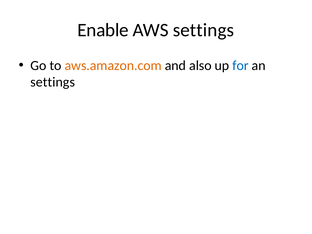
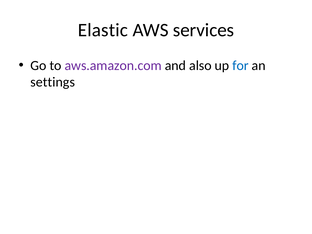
Enable: Enable -> Elastic (103, 30)
AWS settings: settings -> services (204, 30)
aws.amazon.com colour: orange -> purple (113, 65)
